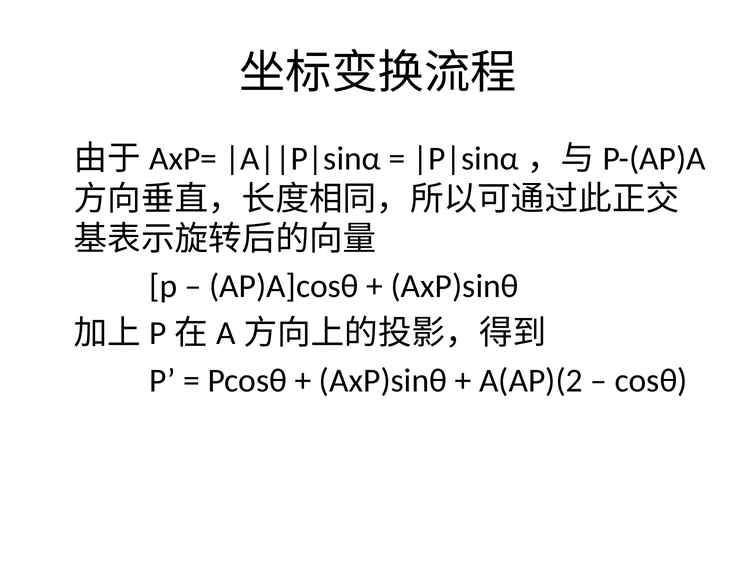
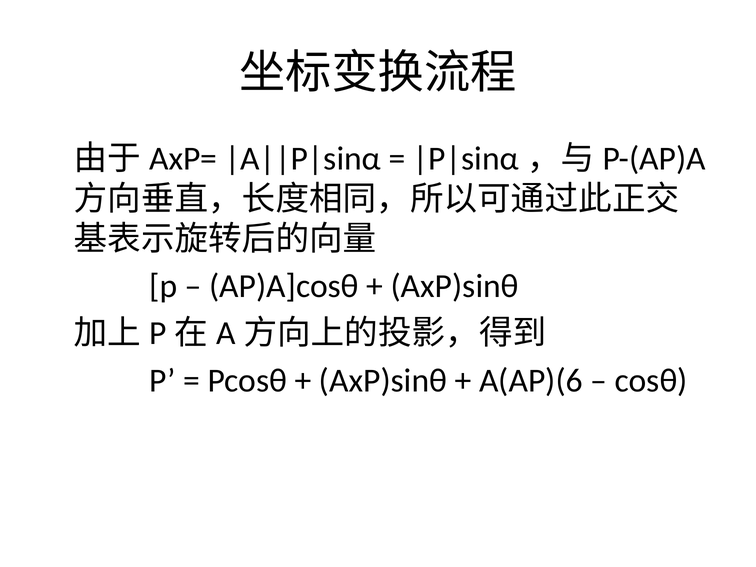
A(AP)(2: A(AP)(2 -> A(AP)(6 (531, 380)
